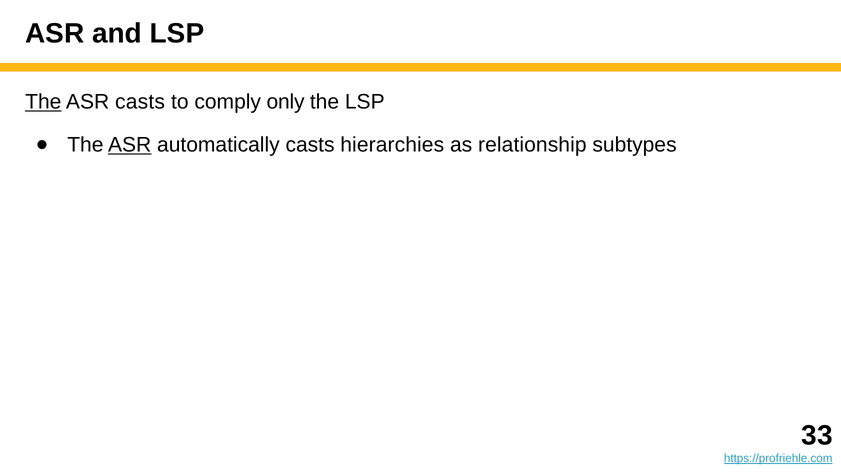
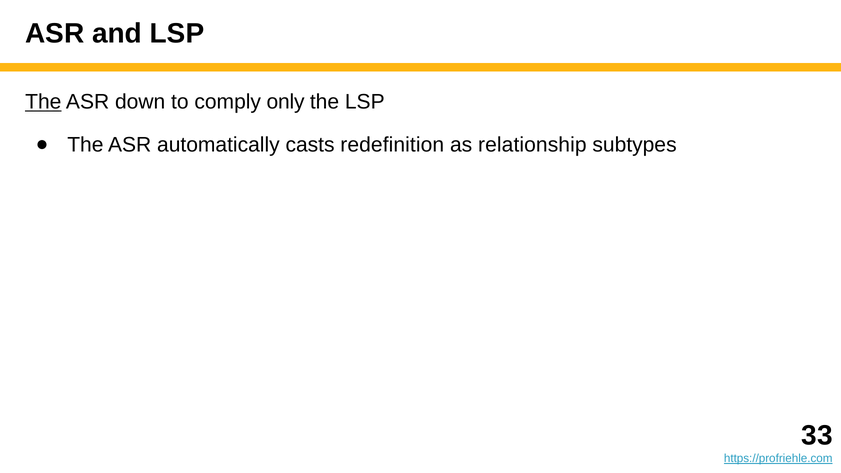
ASR casts: casts -> down (140, 102)
ASR underline: present -> none (130, 145)
hierarchies: hierarchies -> redefinition (392, 145)
